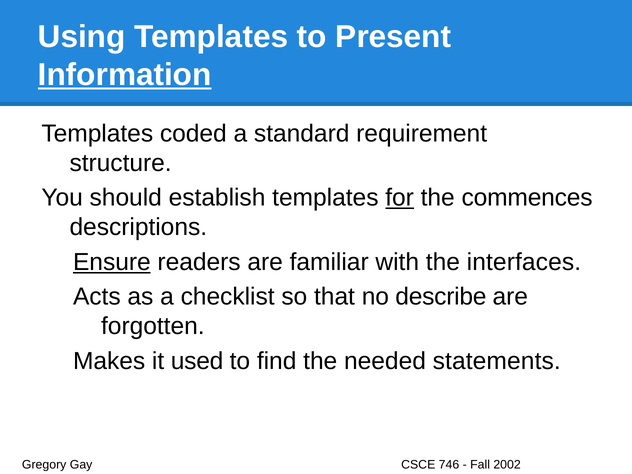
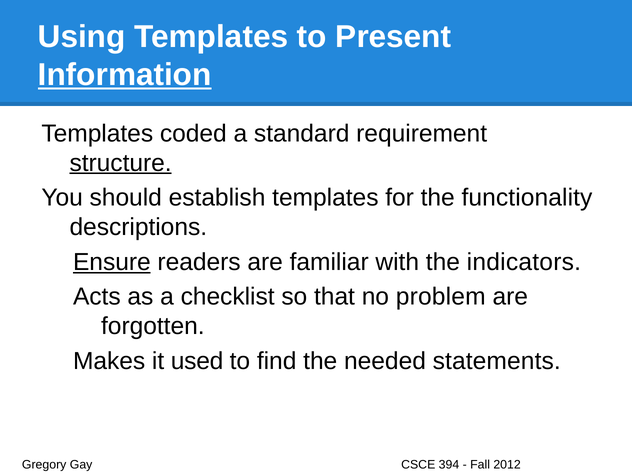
structure underline: none -> present (121, 163)
for underline: present -> none (400, 198)
commences: commences -> functionality (527, 198)
interfaces: interfaces -> indicators (524, 262)
describe: describe -> problem (441, 297)
746: 746 -> 394 (449, 465)
2002: 2002 -> 2012 (507, 465)
